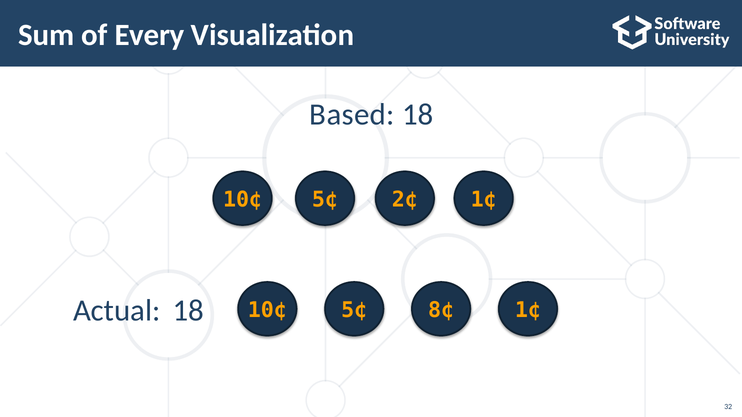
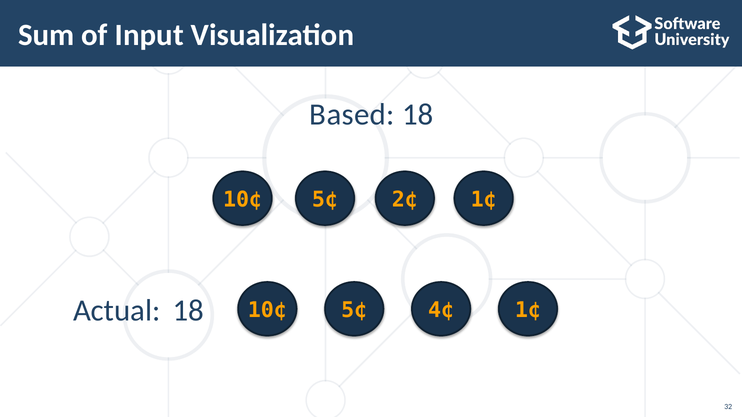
Every: Every -> Input (149, 35)
8¢: 8¢ -> 4¢ (441, 311)
